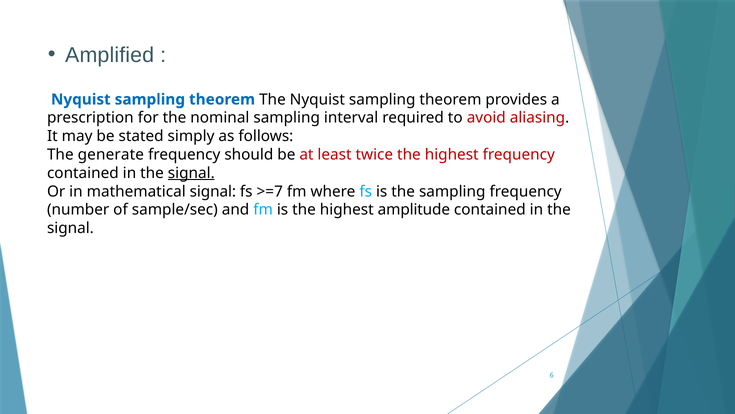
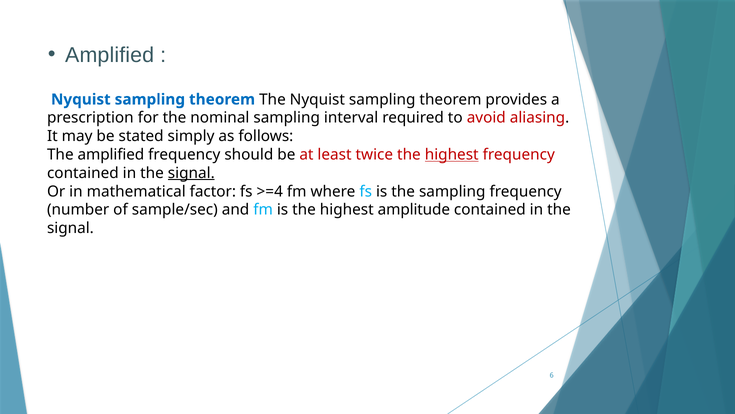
The generate: generate -> amplified (111, 154)
highest underline: none -> present (452, 154)
mathematical signal: signal -> factor (213, 191)
>=7: >=7 -> >=4 (270, 191)
